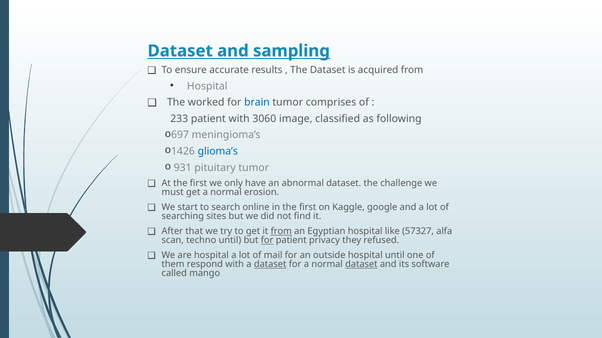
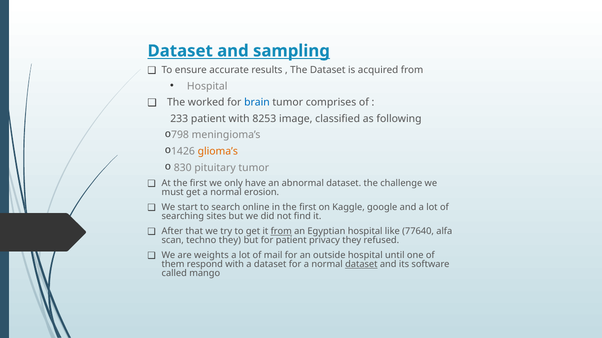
3060: 3060 -> 8253 (264, 119)
697: 697 -> 798 (180, 135)
glioma’s colour: blue -> orange (218, 152)
931: 931 -> 830 (183, 168)
57327: 57327 -> 77640 (418, 232)
techno until: until -> they (230, 241)
for underline: present -> none (267, 241)
are hospital: hospital -> weights (211, 256)
dataset underline: present -> none (270, 265)
